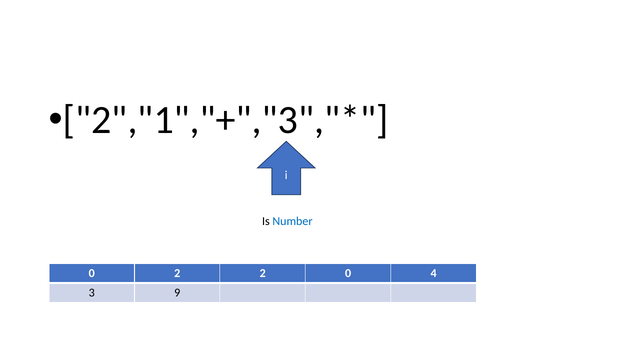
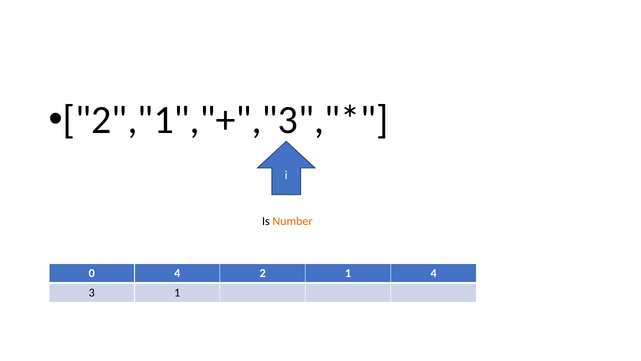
Number colour: blue -> orange (293, 221)
0 2: 2 -> 4 (177, 273)
2 0: 0 -> 1 (348, 273)
3 9: 9 -> 1 (177, 293)
